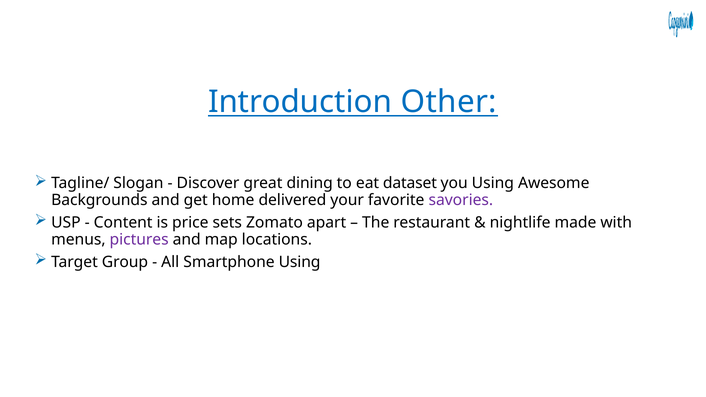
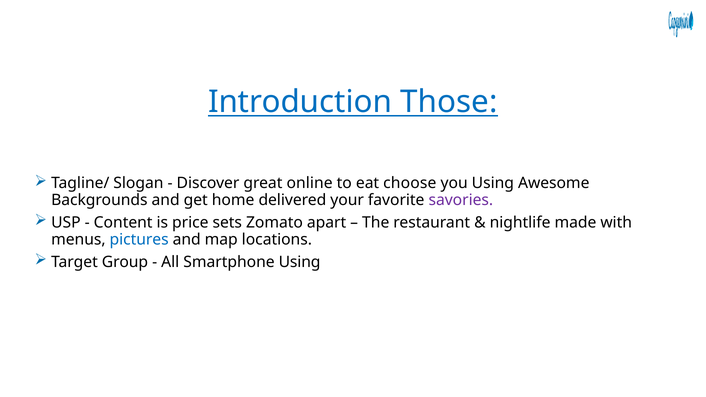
Other: Other -> Those (449, 102)
dining: dining -> online (310, 183)
dataset: dataset -> choose (410, 183)
pictures colour: purple -> blue (139, 240)
